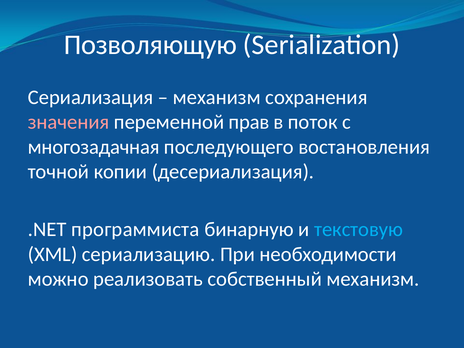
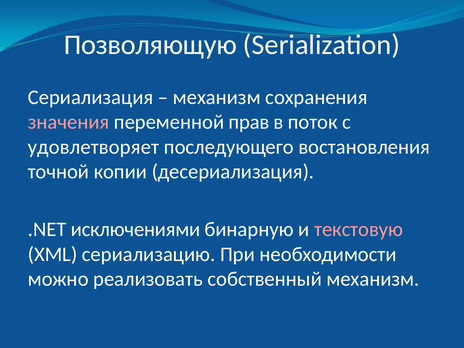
многозадачная: многозадачная -> удовлетворяет (94, 147)
программиста: программиста -> исключениями (136, 229)
текстовую colour: light blue -> pink (359, 229)
